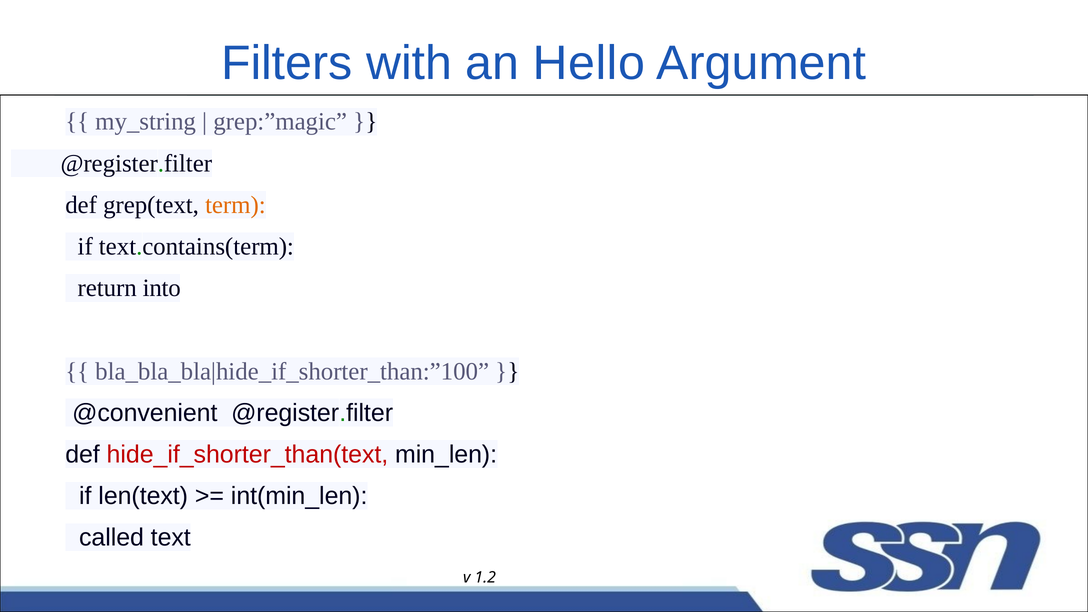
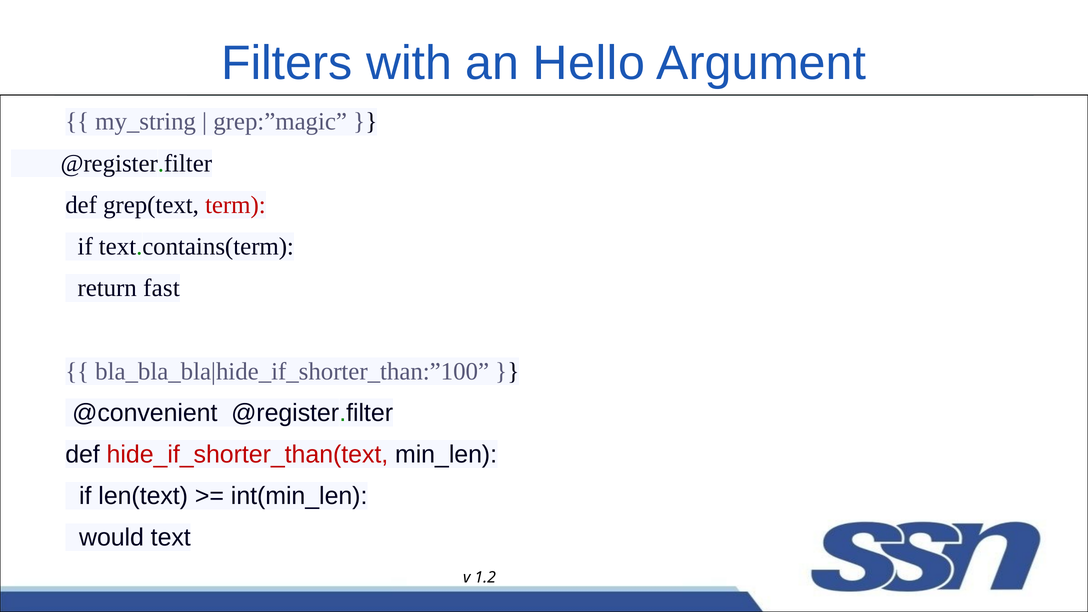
term colour: orange -> red (235, 205)
into: into -> fast (161, 288)
called: called -> would (112, 538)
